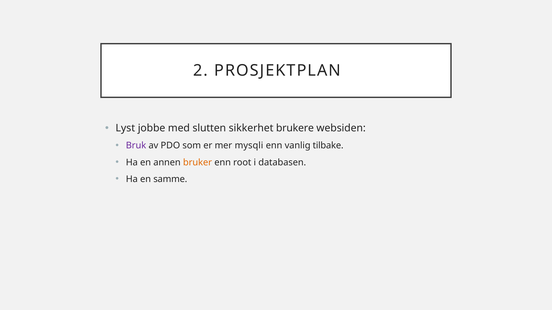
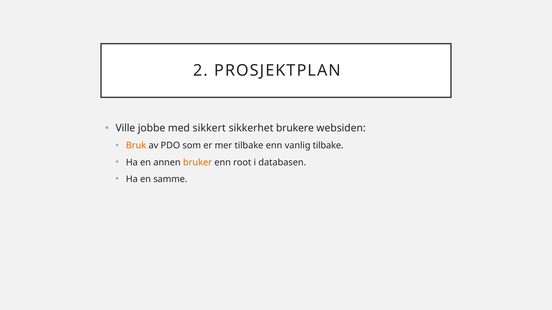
Lyst: Lyst -> Ville (125, 128)
slutten: slutten -> sikkert (209, 128)
Bruk colour: purple -> orange (136, 146)
mer mysqli: mysqli -> tilbake (249, 146)
